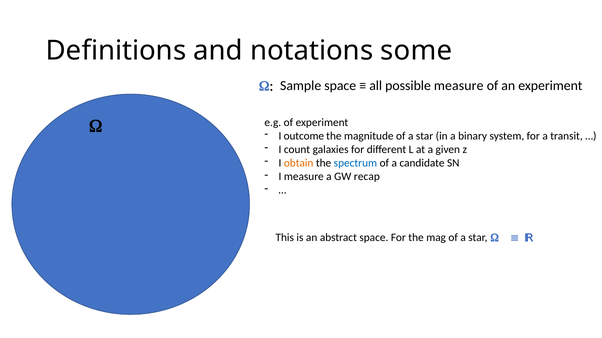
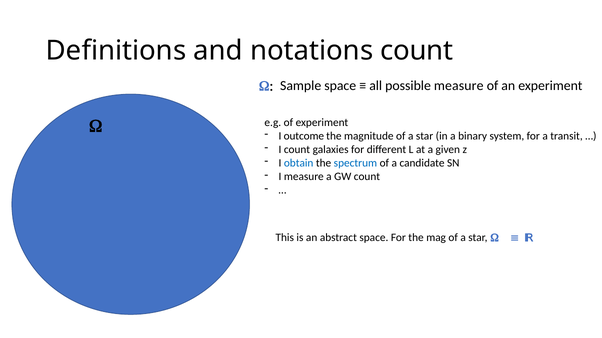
notations some: some -> count (417, 51)
obtain colour: orange -> blue (299, 163)
GW recap: recap -> count (367, 177)
